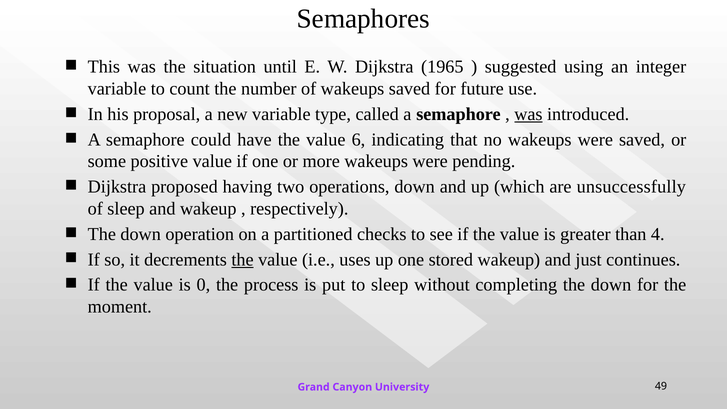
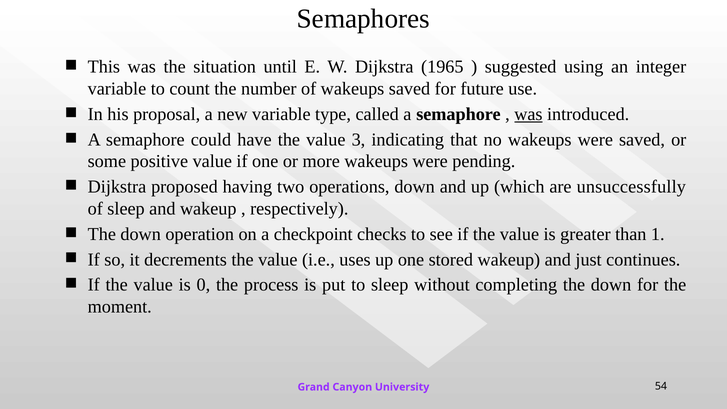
6: 6 -> 3 (358, 140)
partitioned: partitioned -> checkpoint (313, 234)
4: 4 -> 1 (658, 234)
the underline: present -> none (242, 259)
49: 49 -> 54 (661, 386)
